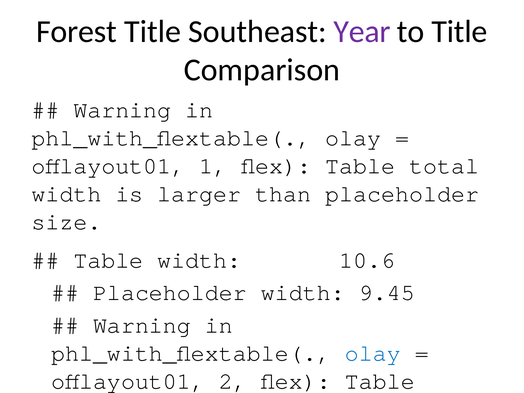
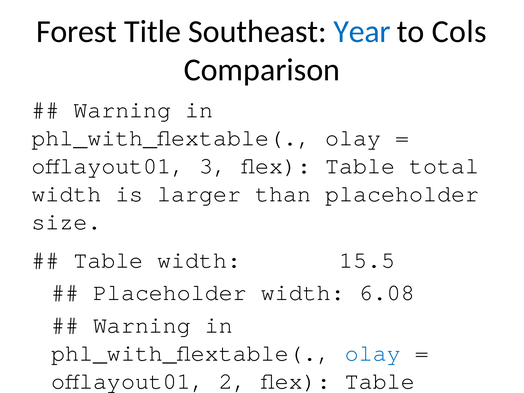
Year colour: purple -> blue (362, 32)
to Title: Title -> Cols (459, 32)
1: 1 -> 3 (213, 166)
10.6: 10.6 -> 15.5 (367, 260)
9.45: 9.45 -> 6.08 (387, 293)
